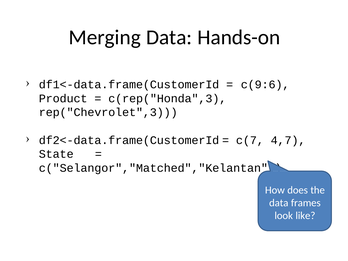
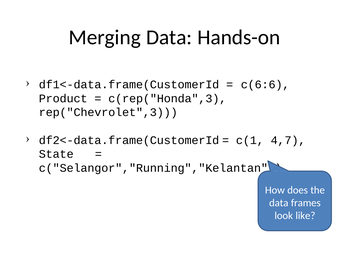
c(9:6: c(9:6 -> c(6:6 (265, 85)
c(7: c(7 -> c(1 (250, 140)
c("Selangor","Matched","Kelantan: c("Selangor","Matched","Kelantan -> c("Selangor","Running","Kelantan (160, 168)
